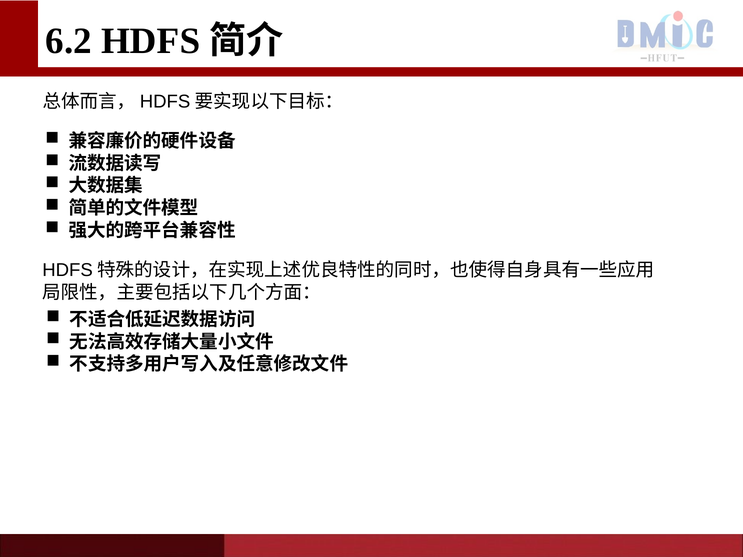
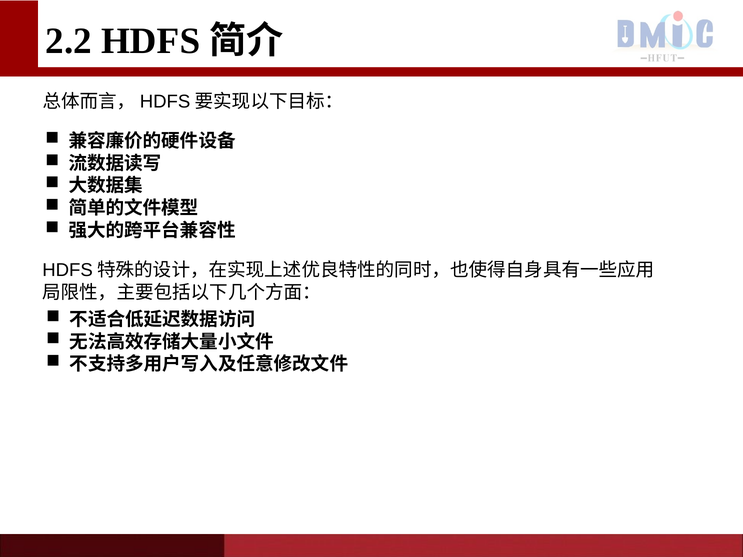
6.2: 6.2 -> 2.2 (69, 41)
